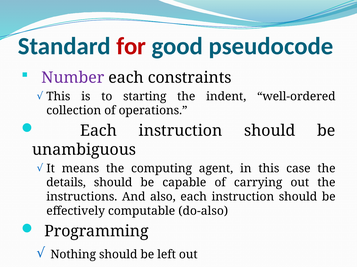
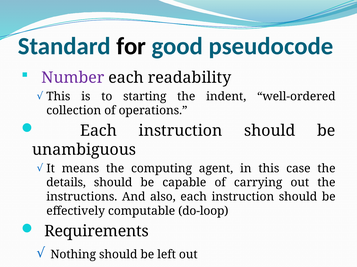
for colour: red -> black (131, 46)
constraints: constraints -> readability (190, 78)
do-also: do-also -> do-loop (203, 212)
Programming: Programming -> Requirements (97, 232)
